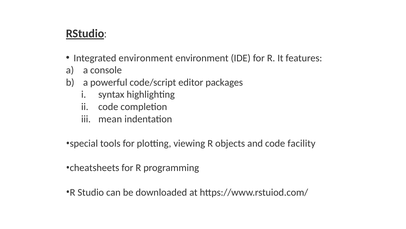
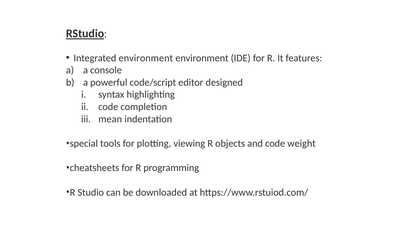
packages: packages -> designed (224, 82)
facility: facility -> weight (302, 143)
